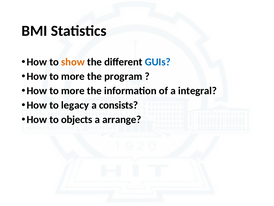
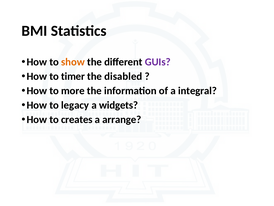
GUIs colour: blue -> purple (158, 62)
more: more -> timer (73, 76)
program: program -> disabled (123, 76)
consists: consists -> widgets (119, 105)
objects: objects -> creates (77, 119)
